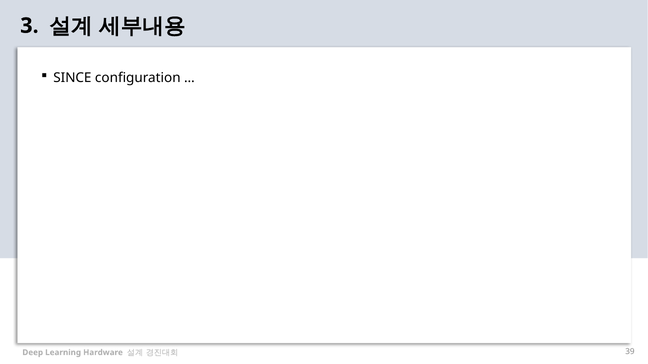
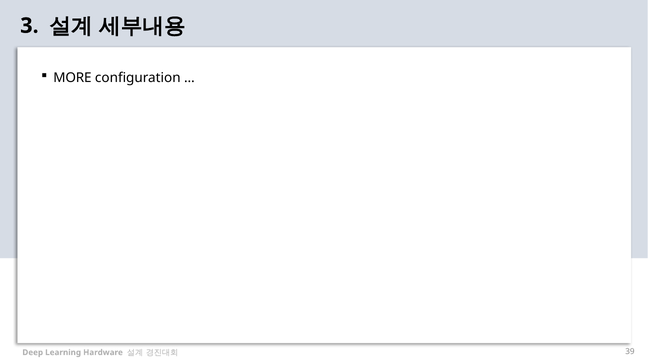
SINCE: SINCE -> MORE (72, 78)
